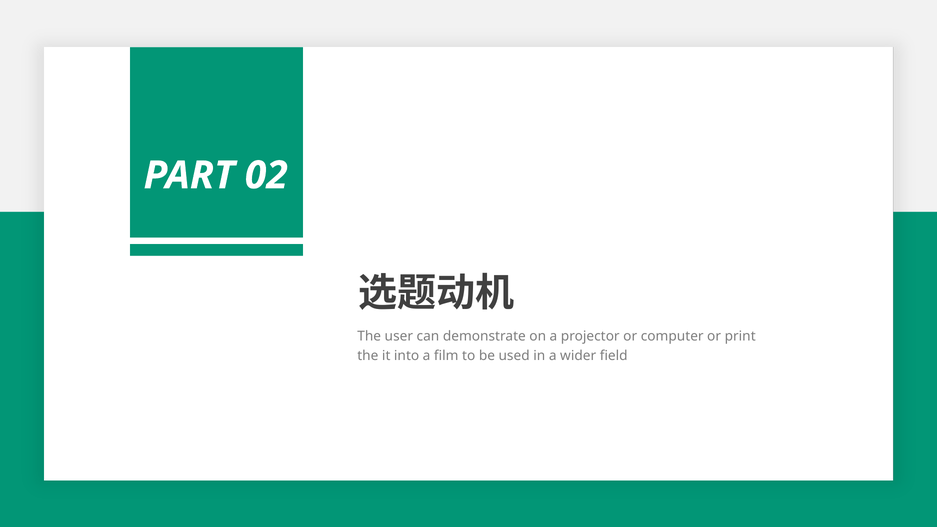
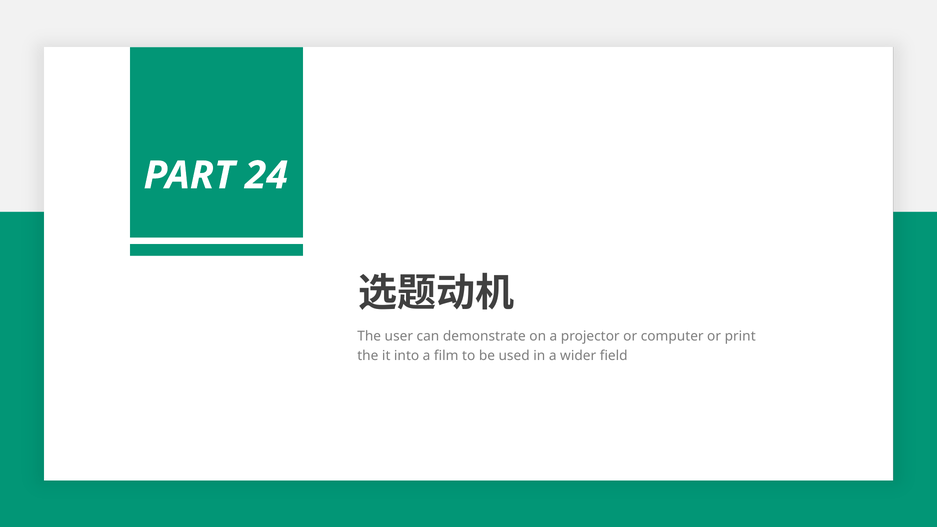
02: 02 -> 24 (266, 175)
